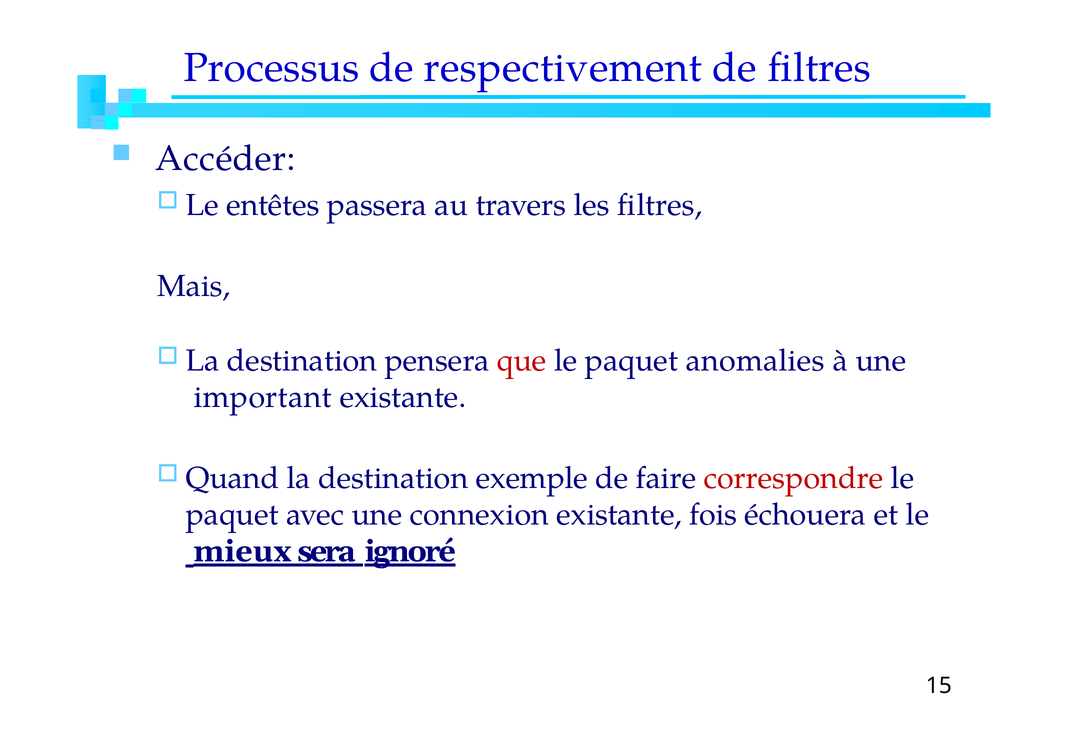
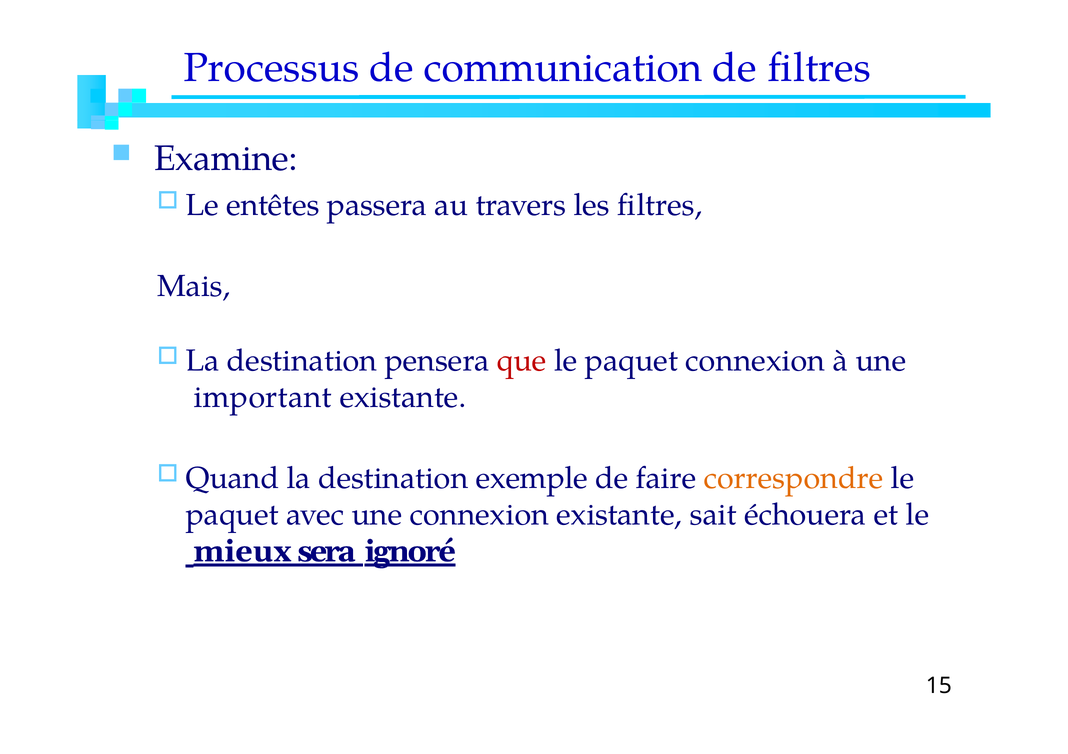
respectivement: respectivement -> communication (563, 68)
Accéder: Accéder -> Examine (226, 159)
paquet anomalies: anomalies -> connexion (755, 361)
correspondre colour: red -> orange (793, 479)
fois: fois -> sait (713, 515)
